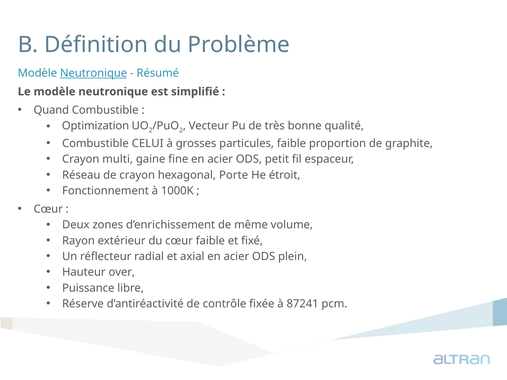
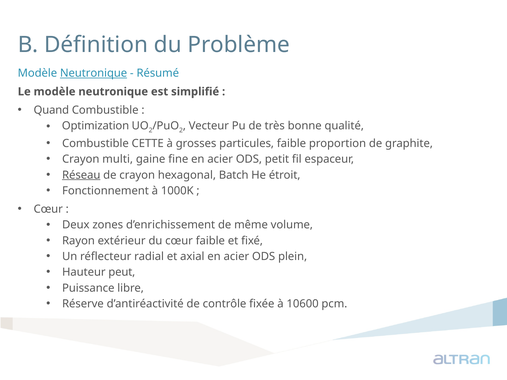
CELUI: CELUI -> CETTE (148, 144)
Réseau underline: none -> present (81, 175)
Porte: Porte -> Batch (234, 175)
over: over -> peut (122, 272)
87241: 87241 -> 10600 (303, 304)
